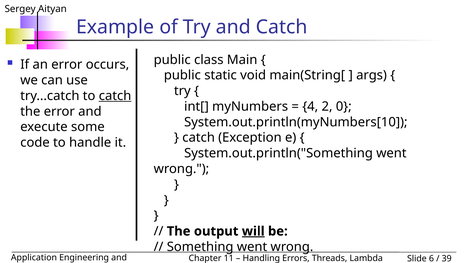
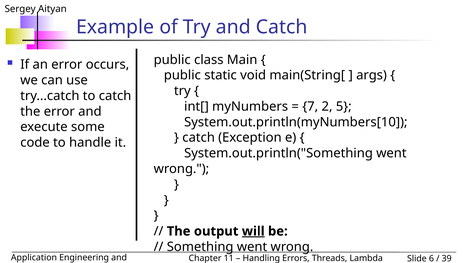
catch underline: present -> none (115, 96)
4: 4 -> 7 (310, 107)
0: 0 -> 5 (344, 107)
